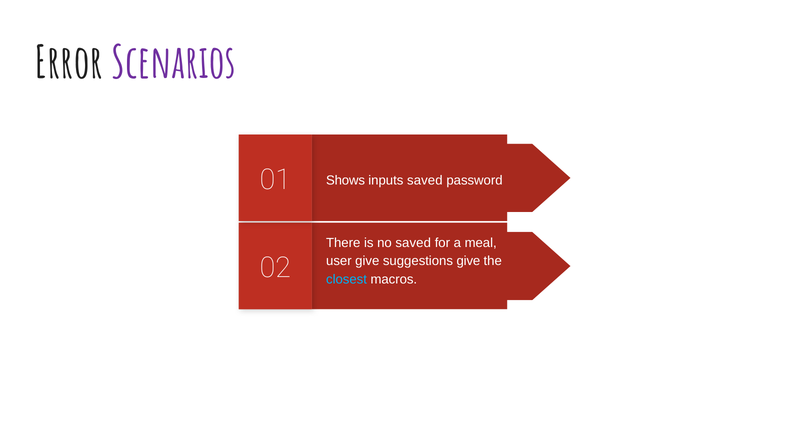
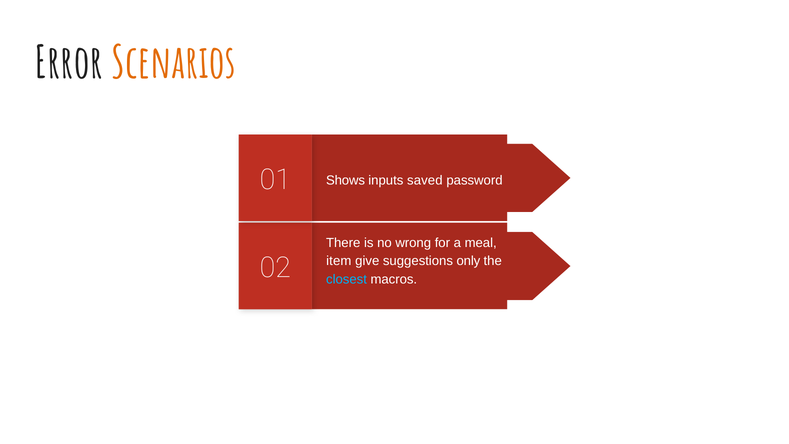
Scenarios colour: purple -> orange (174, 63)
no saved: saved -> wrong (413, 243)
user: user -> item (339, 261)
suggestions give: give -> only (468, 261)
